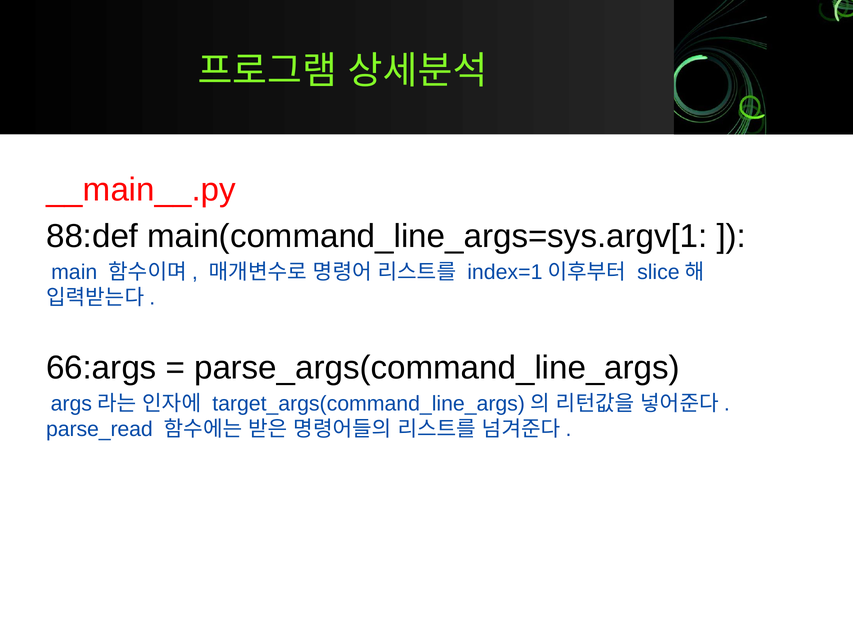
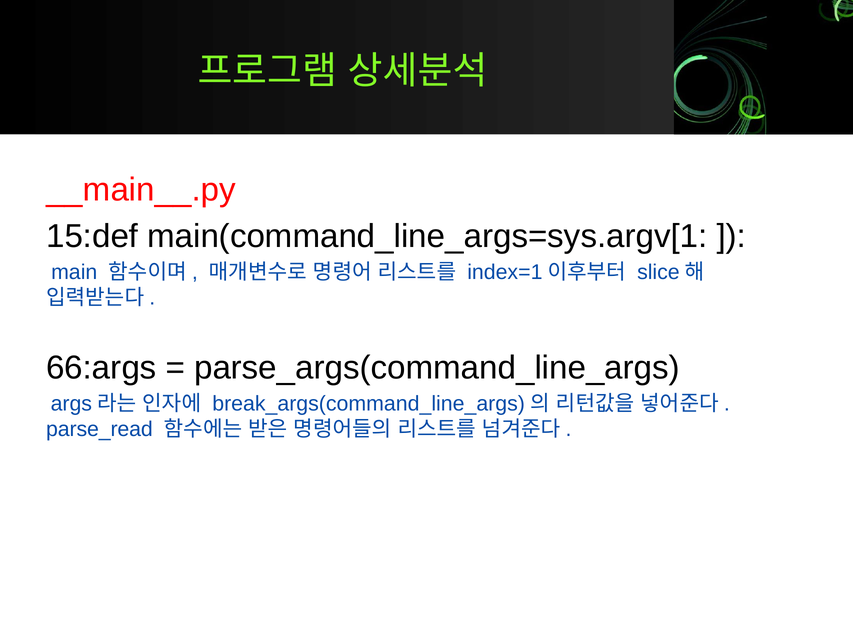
88:def: 88:def -> 15:def (92, 236)
target_args(command_line_args: target_args(command_line_args -> break_args(command_line_args (369, 404)
